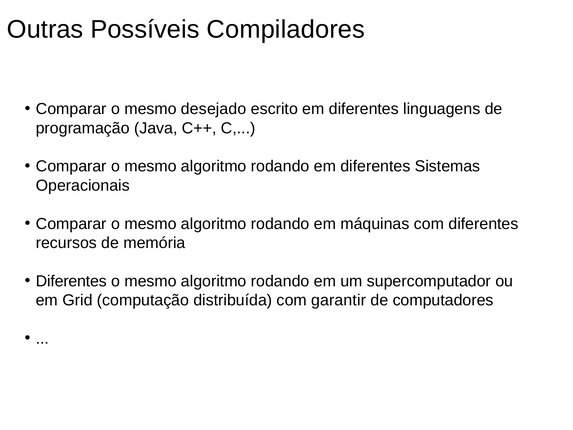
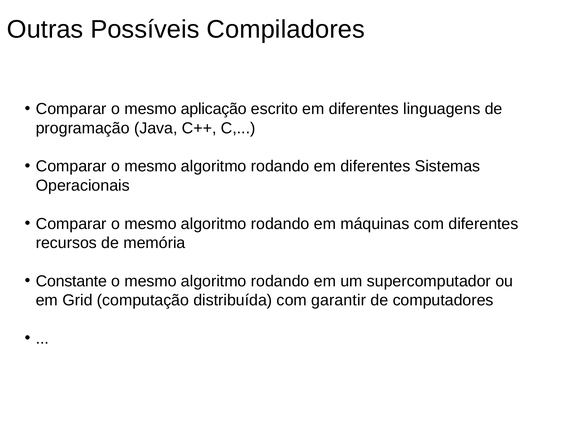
desejado: desejado -> aplicação (214, 109)
Diferentes: Diferentes -> Constante (71, 281)
